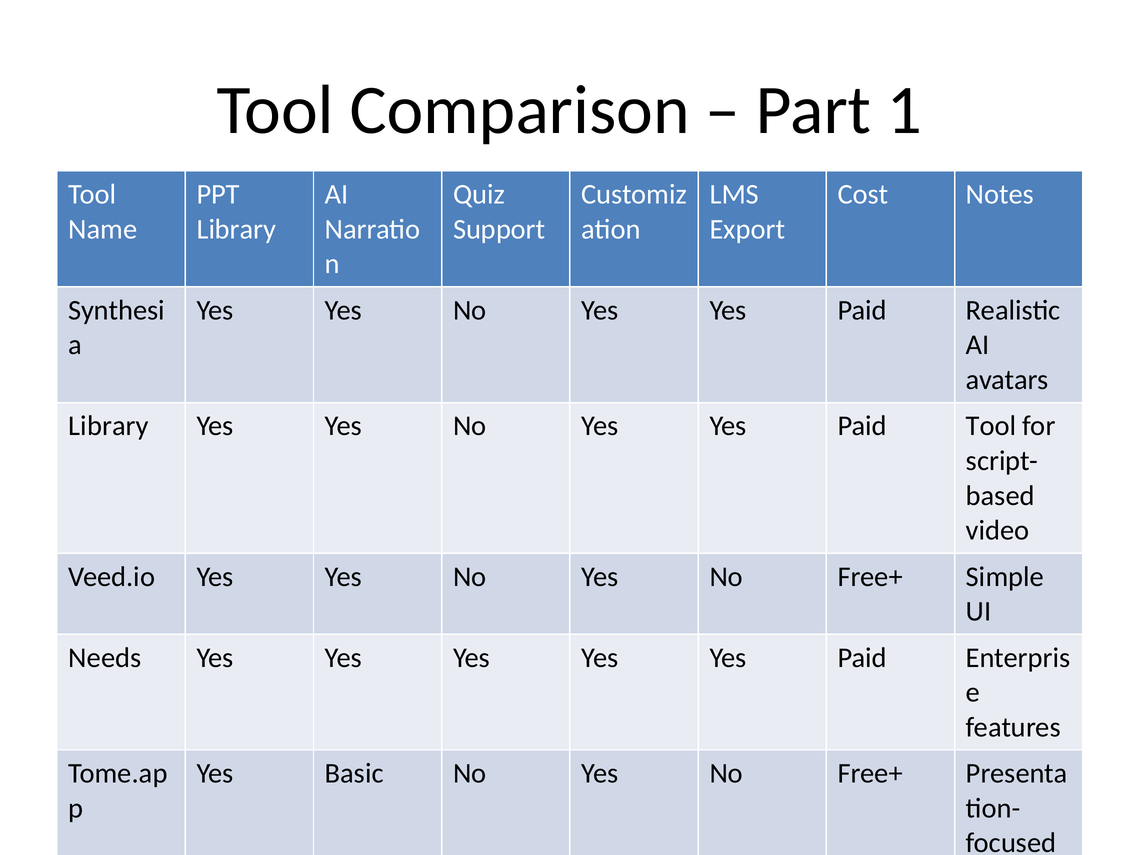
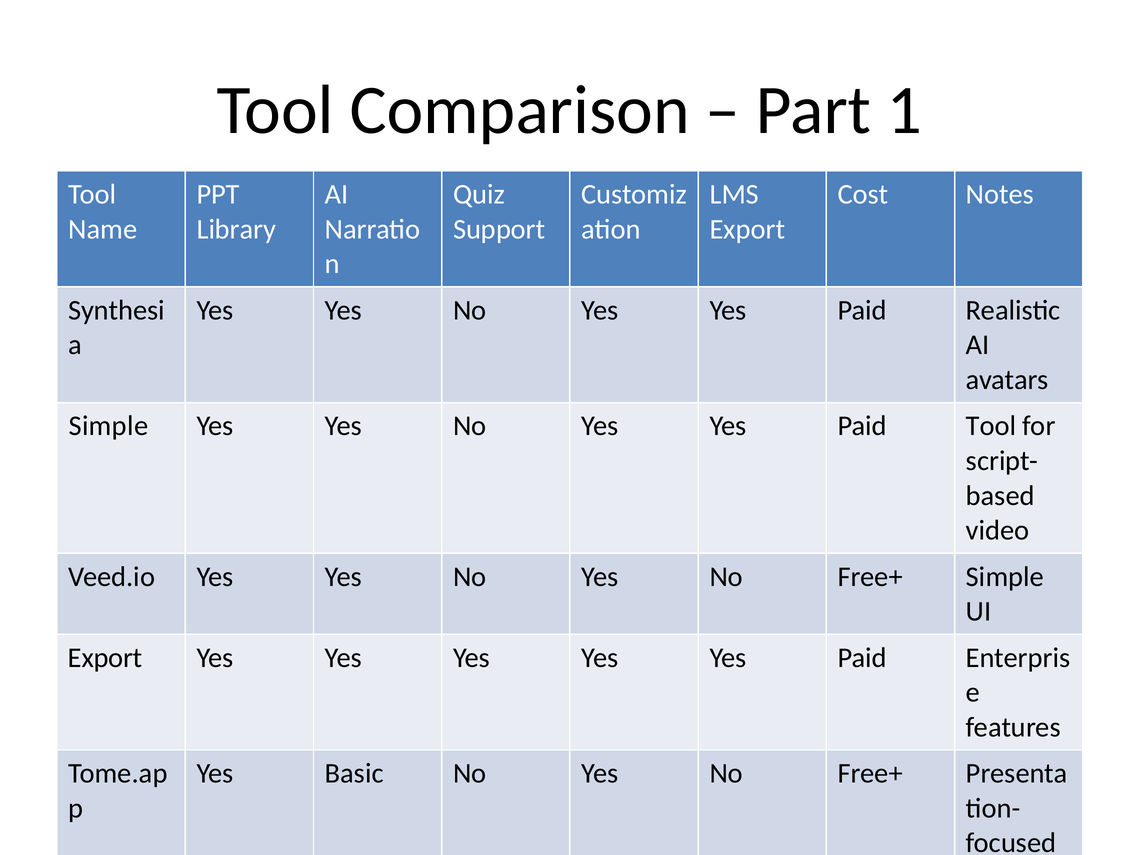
Library: Library -> Simple (108, 426)
Needs: Needs -> Export (105, 658)
